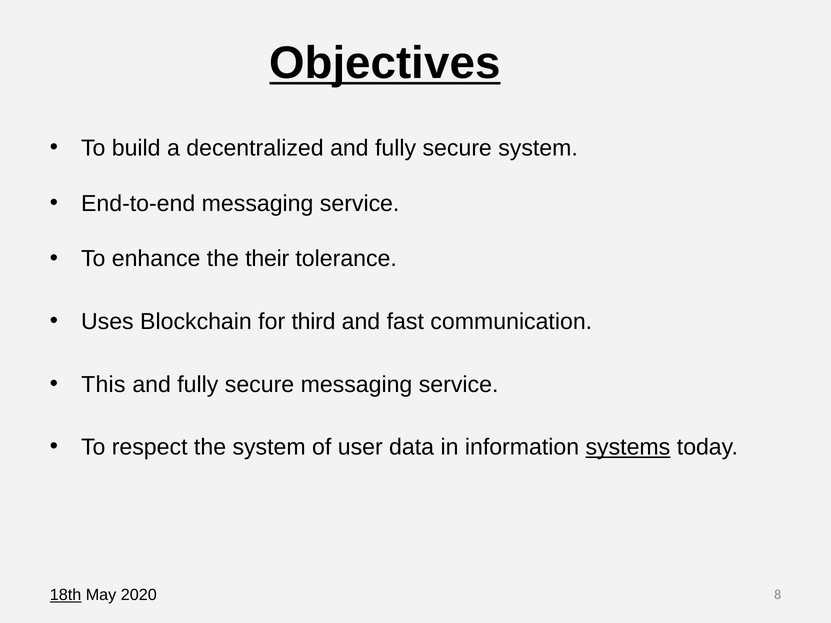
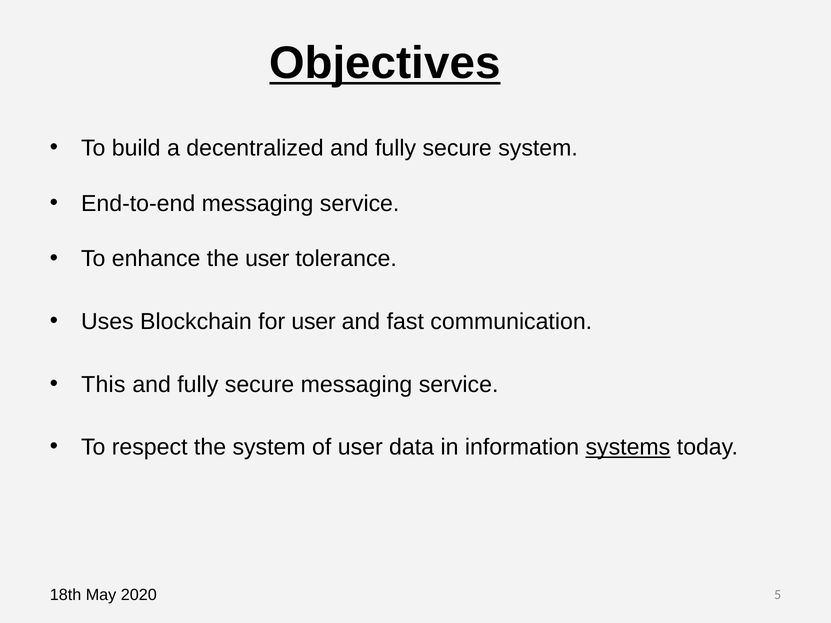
the their: their -> user (267, 259)
for third: third -> user (314, 322)
18th underline: present -> none (66, 595)
8: 8 -> 5 (778, 595)
